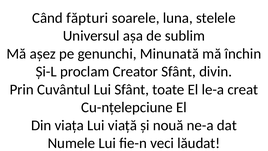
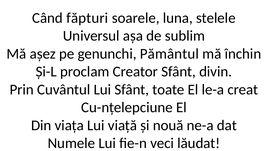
Minunată: Minunată -> Pământul (169, 54)
